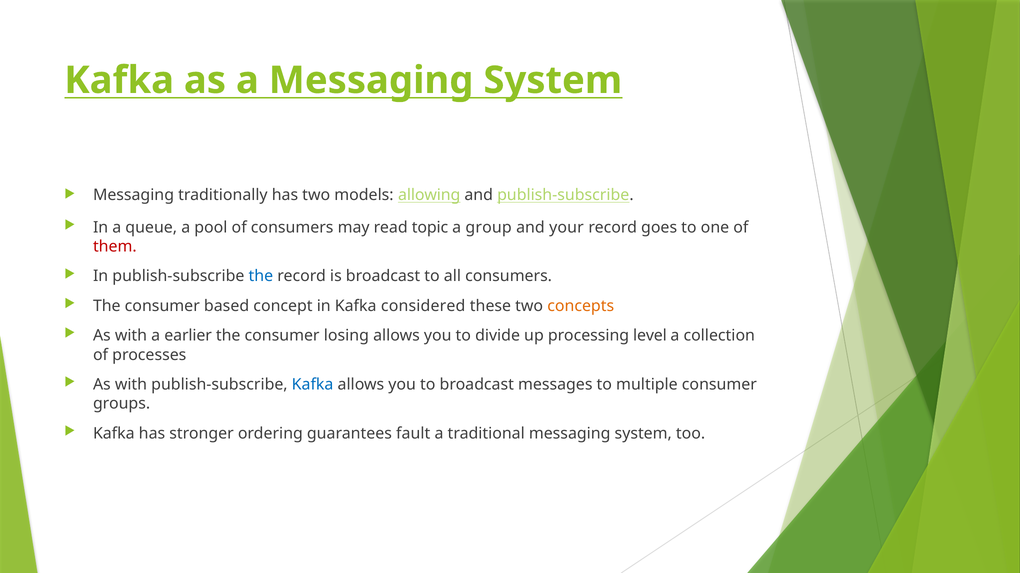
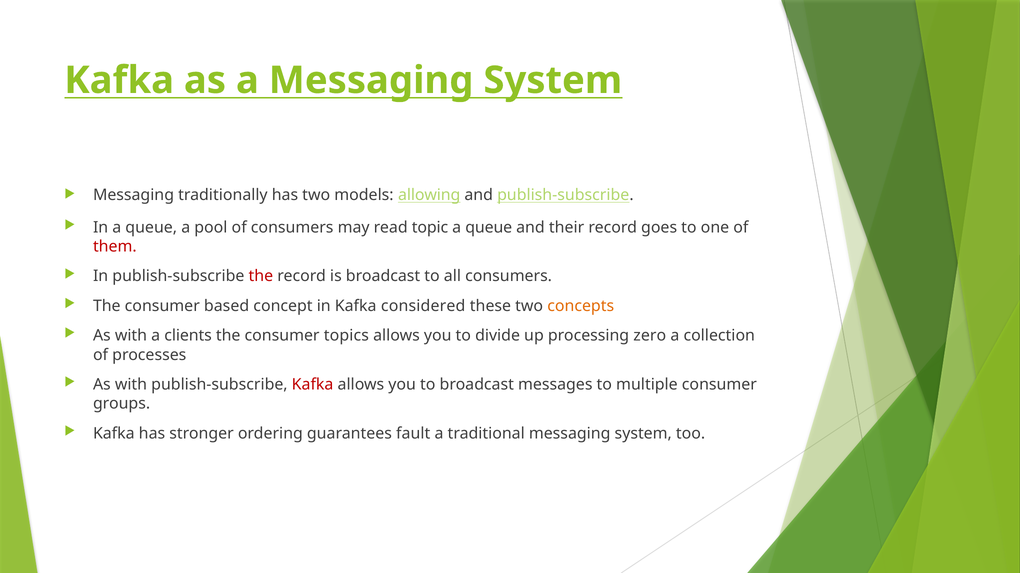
group: group -> queue (489, 228)
your: your -> their (567, 228)
the colour: blue -> red (261, 277)
earlier: earlier -> clients (188, 336)
losing: losing -> topics (346, 336)
level: level -> zero (650, 336)
Kafka colour: blue -> red (313, 385)
